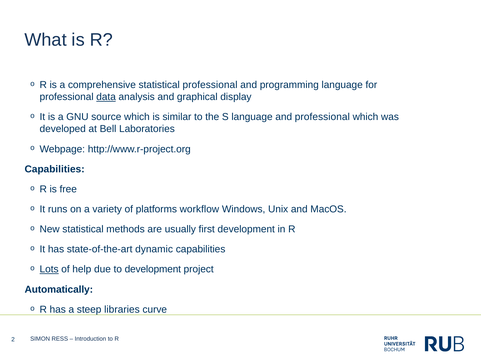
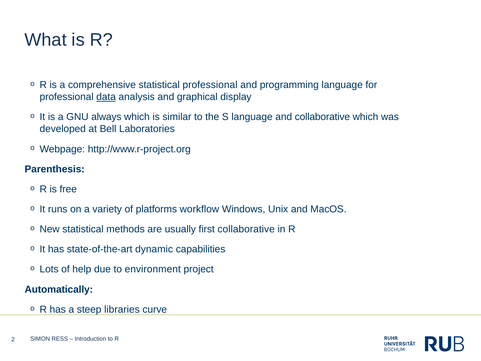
source: source -> always (106, 117)
and professional: professional -> collaborative (322, 117)
Capabilities: Capabilities -> Parenthesis (55, 169)
first development: development -> collaborative (246, 229)
Lots underline: present -> none (49, 269)
to development: development -> environment (153, 269)
